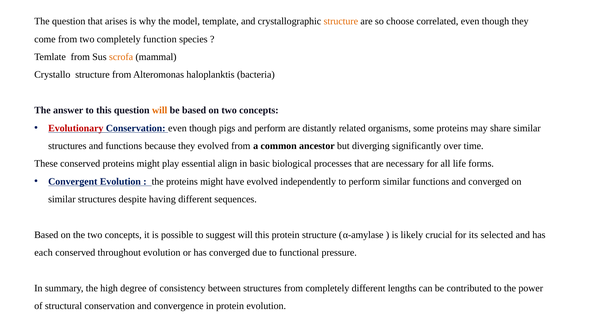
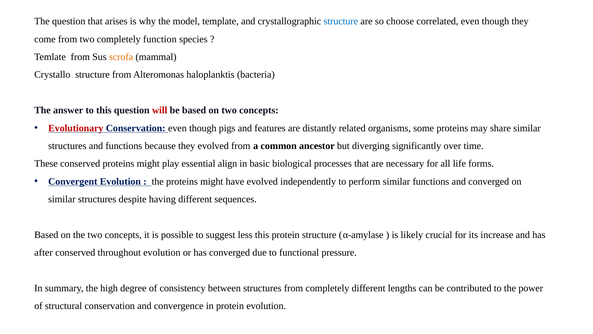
structure colour: orange -> blue (341, 21)
will colour: orange -> red (160, 110)
and perform: perform -> features (270, 128)
suggest will: will -> less (245, 235)
selected: selected -> increase (497, 235)
each: each -> after (44, 252)
